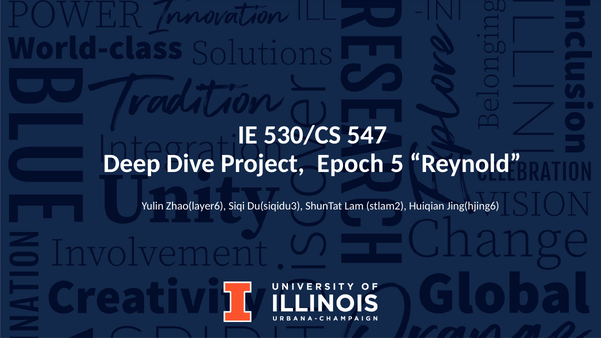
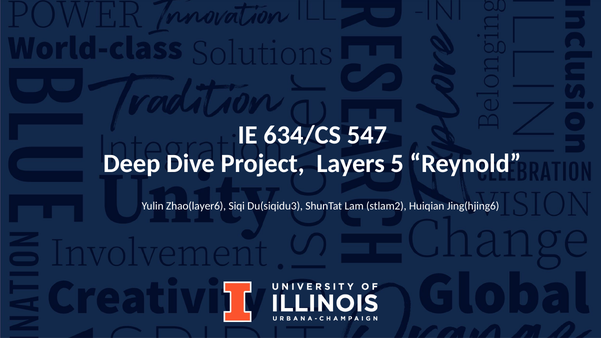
530/CS: 530/CS -> 634/CS (302, 135)
Epoch: Epoch -> Layers (351, 164)
